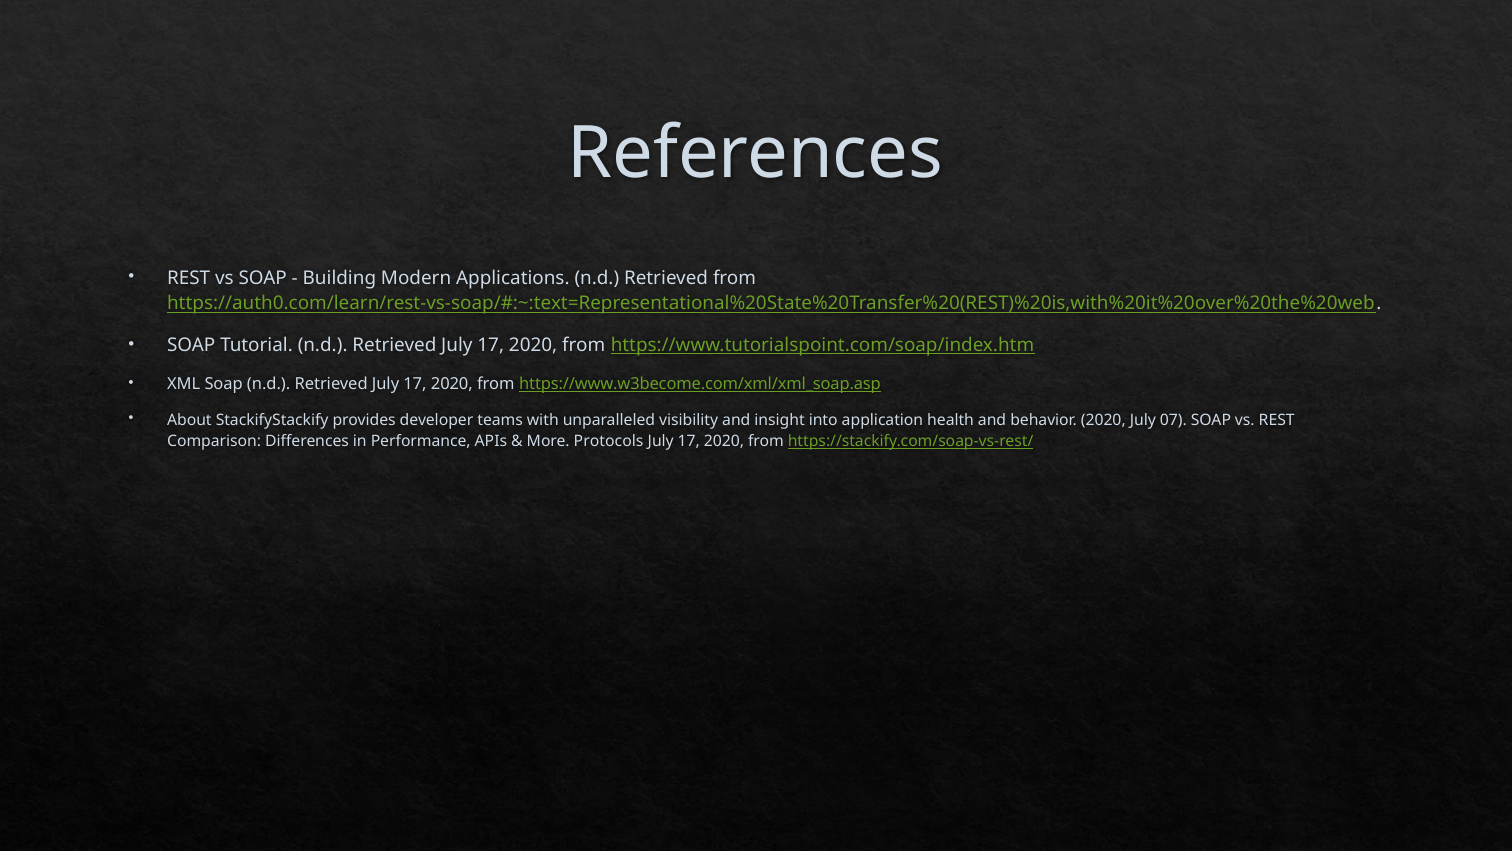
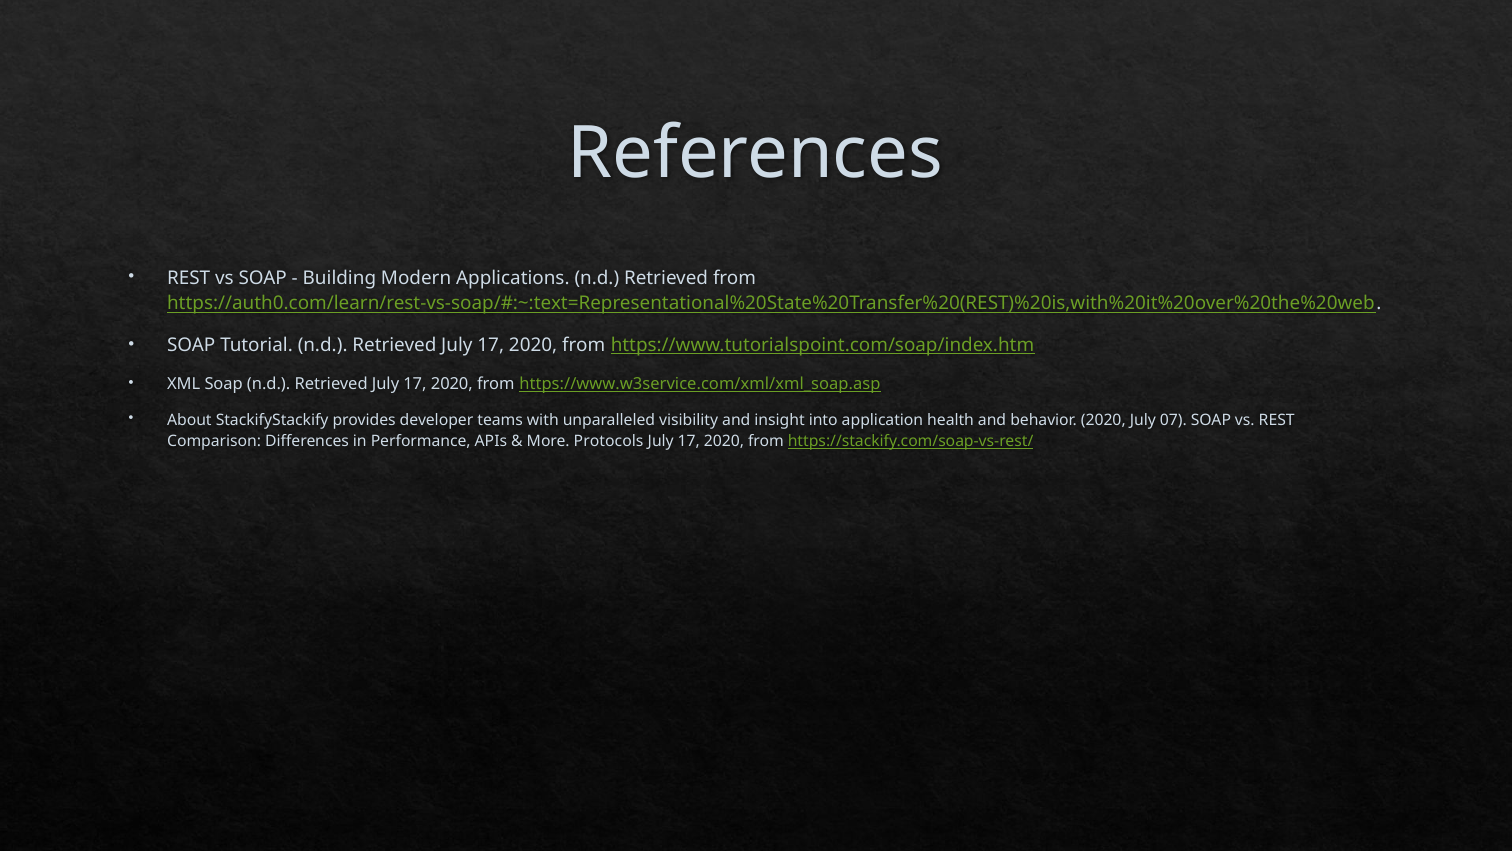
https://www.w3become.com/xml/xml_soap.asp: https://www.w3become.com/xml/xml_soap.asp -> https://www.w3service.com/xml/xml_soap.asp (700, 384)
